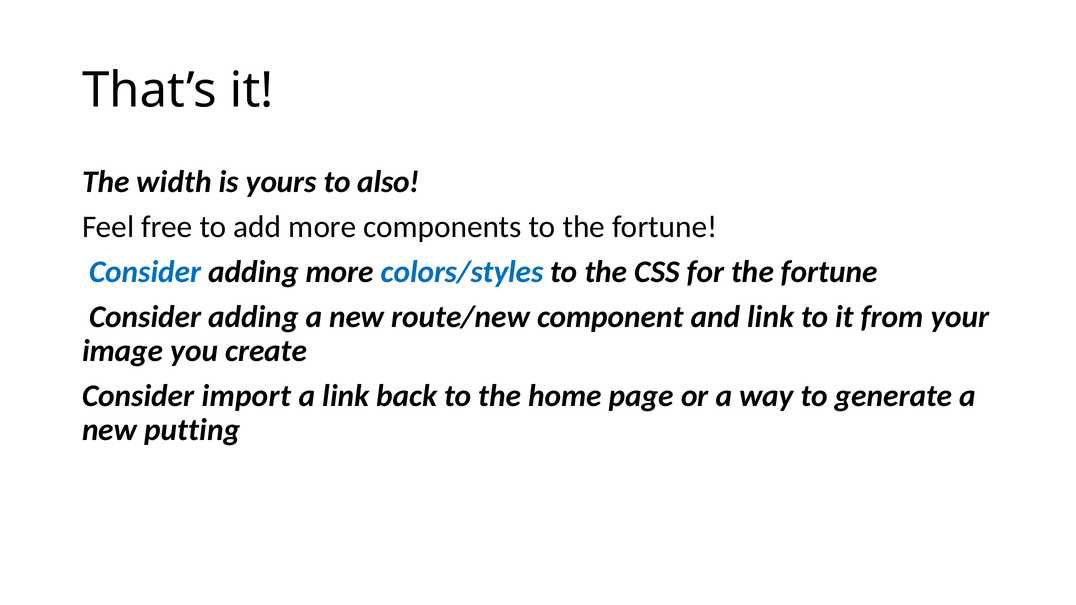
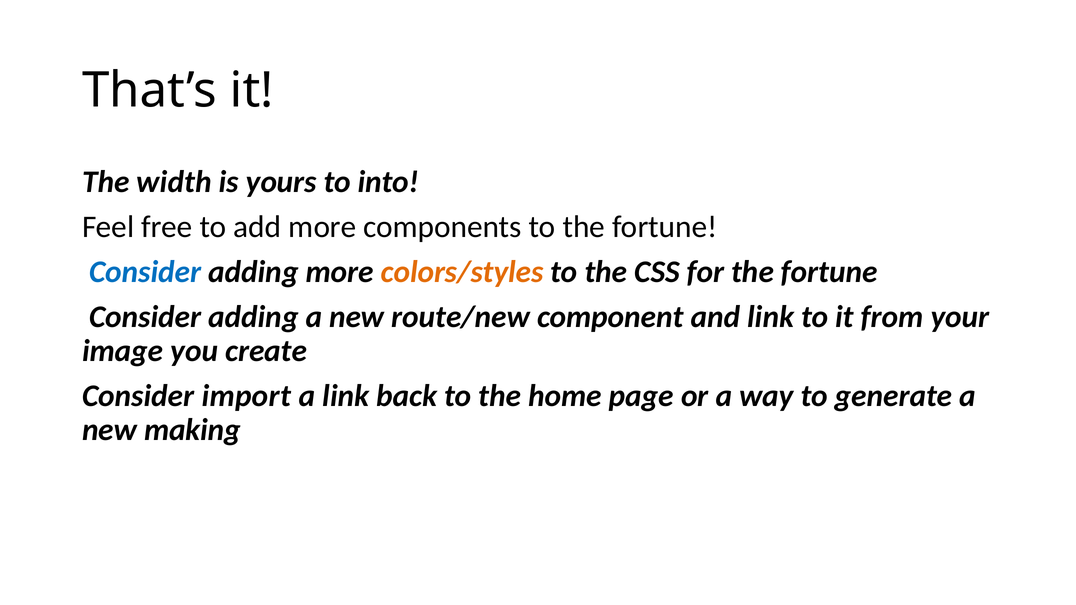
also: also -> into (388, 182)
colors/styles colour: blue -> orange (462, 272)
putting: putting -> making (192, 430)
